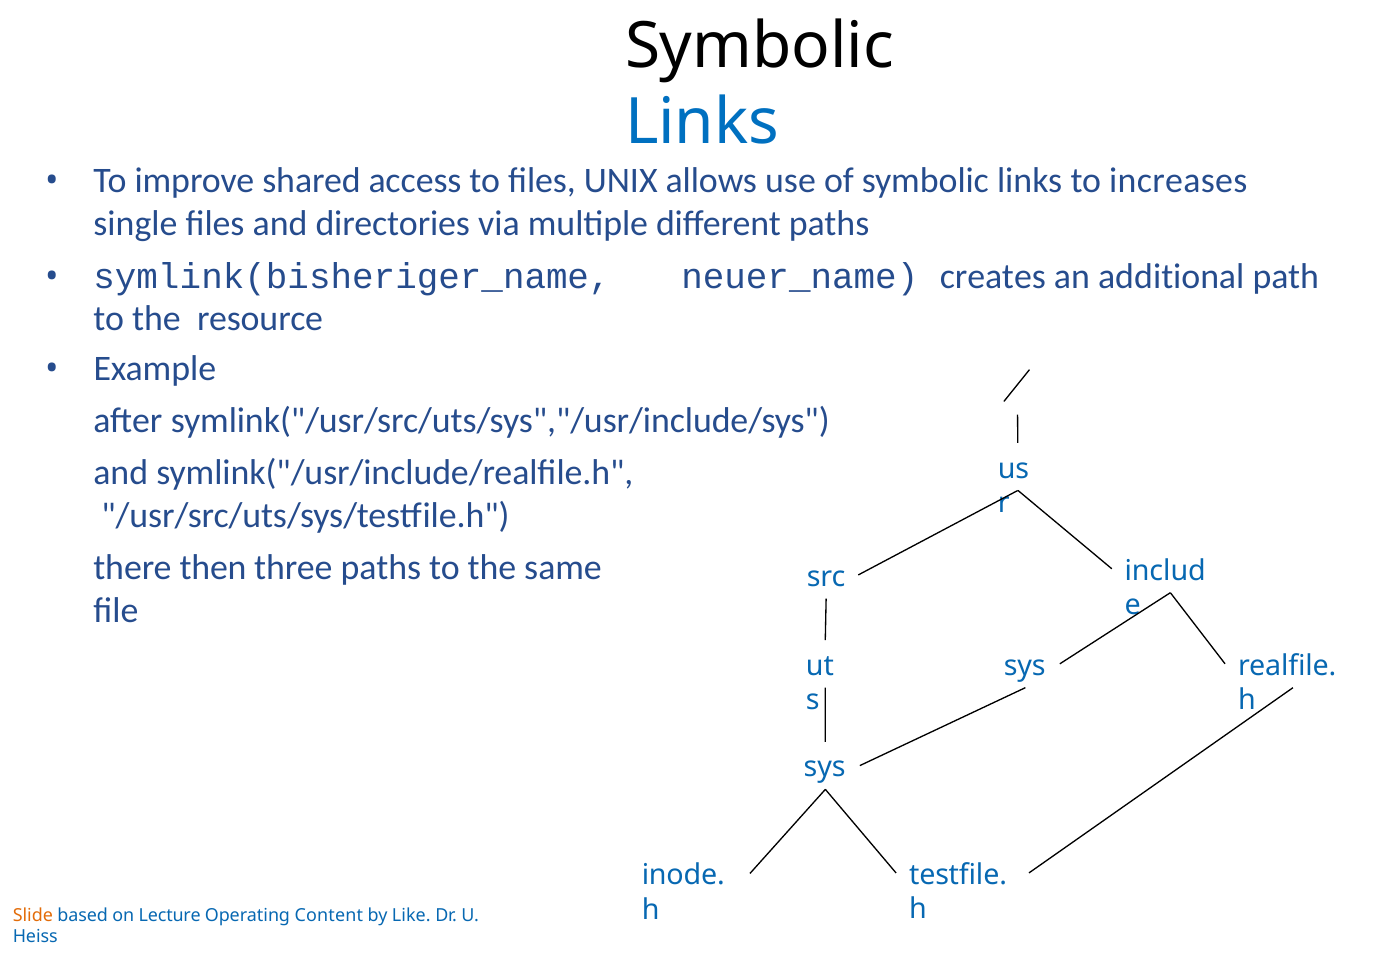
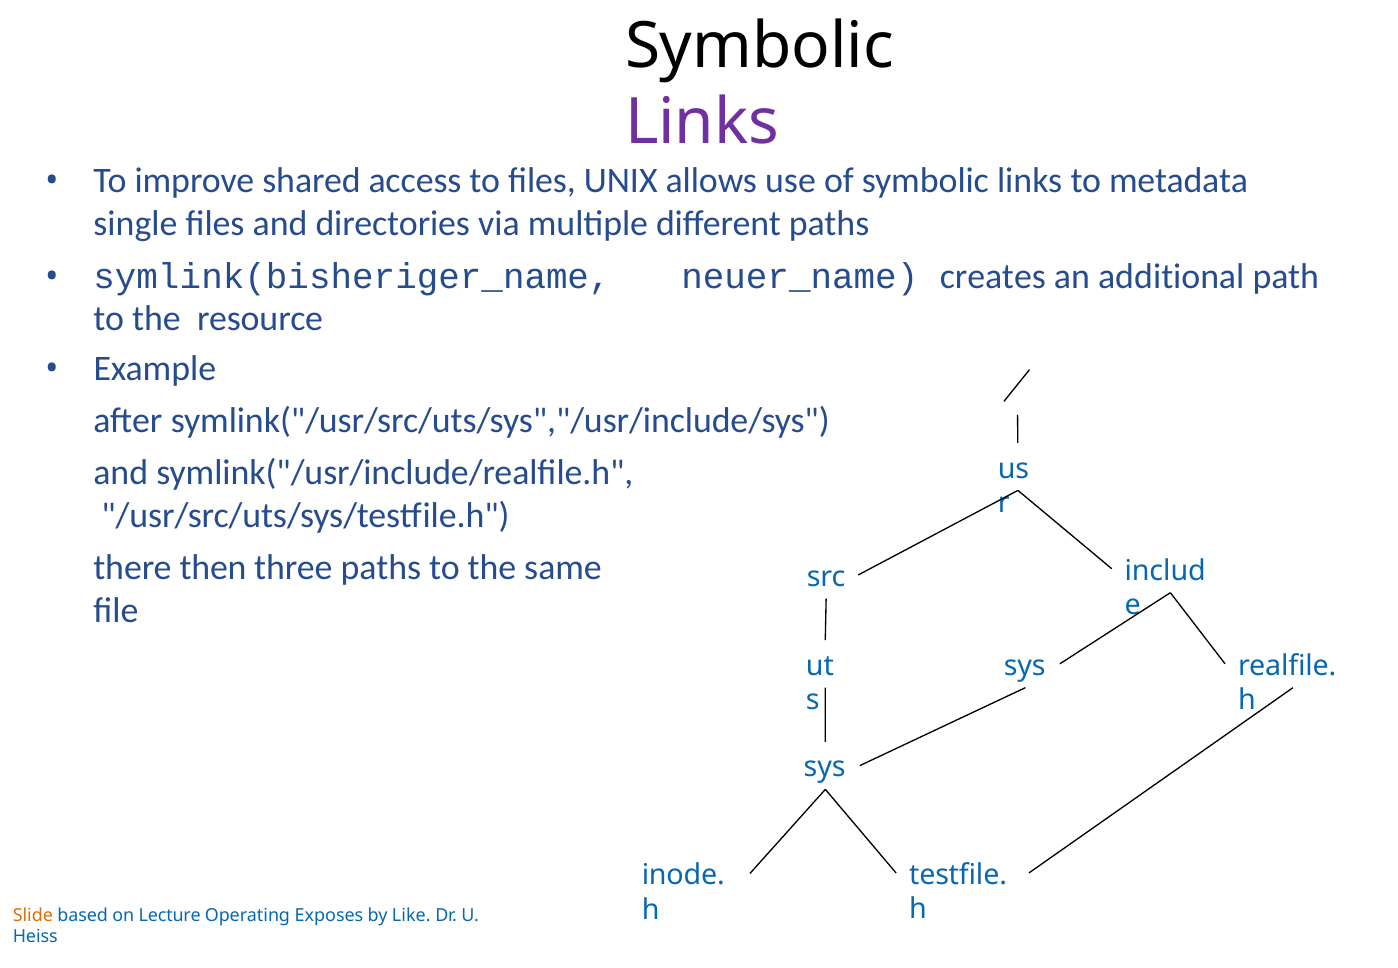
Links colour: blue -> purple (702, 123)
increases: increases -> metadata (1179, 181)
Content: Content -> Exposes (329, 915)
